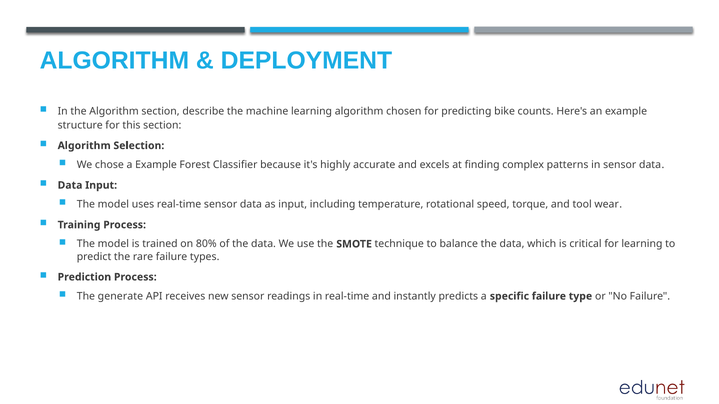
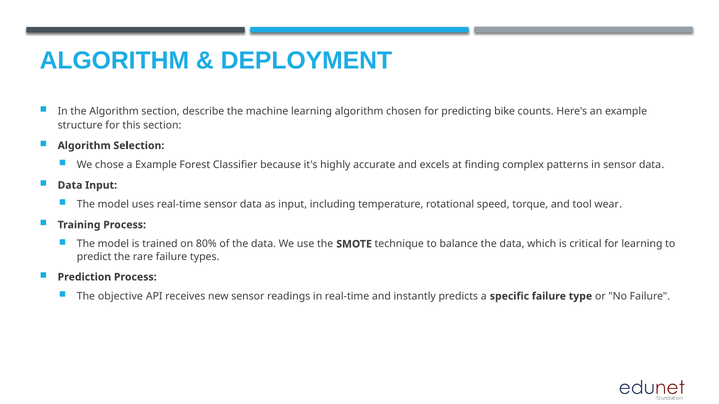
generate: generate -> objective (120, 296)
